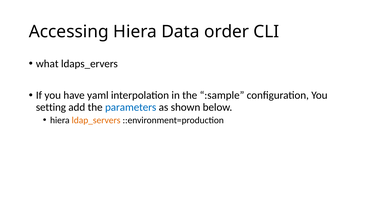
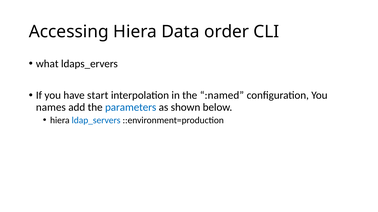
yaml: yaml -> start (98, 96)
:sample: :sample -> :named (222, 96)
setting: setting -> names (51, 108)
ldap_servers colour: orange -> blue (96, 121)
